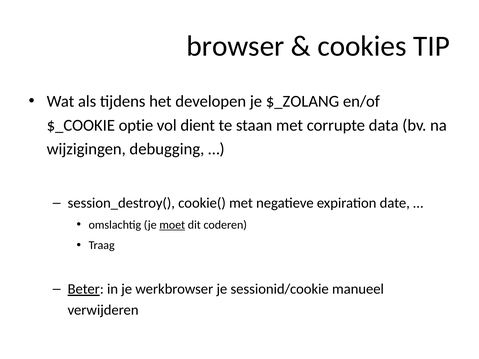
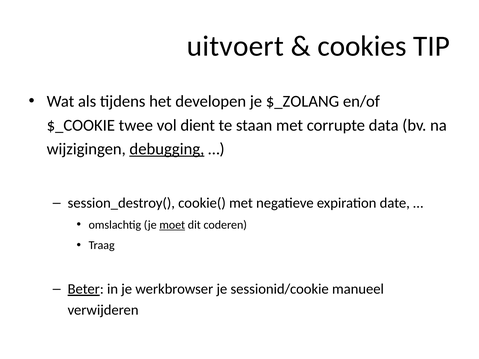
browser: browser -> uitvoert (235, 46)
optie: optie -> twee (136, 125)
debugging underline: none -> present (167, 149)
